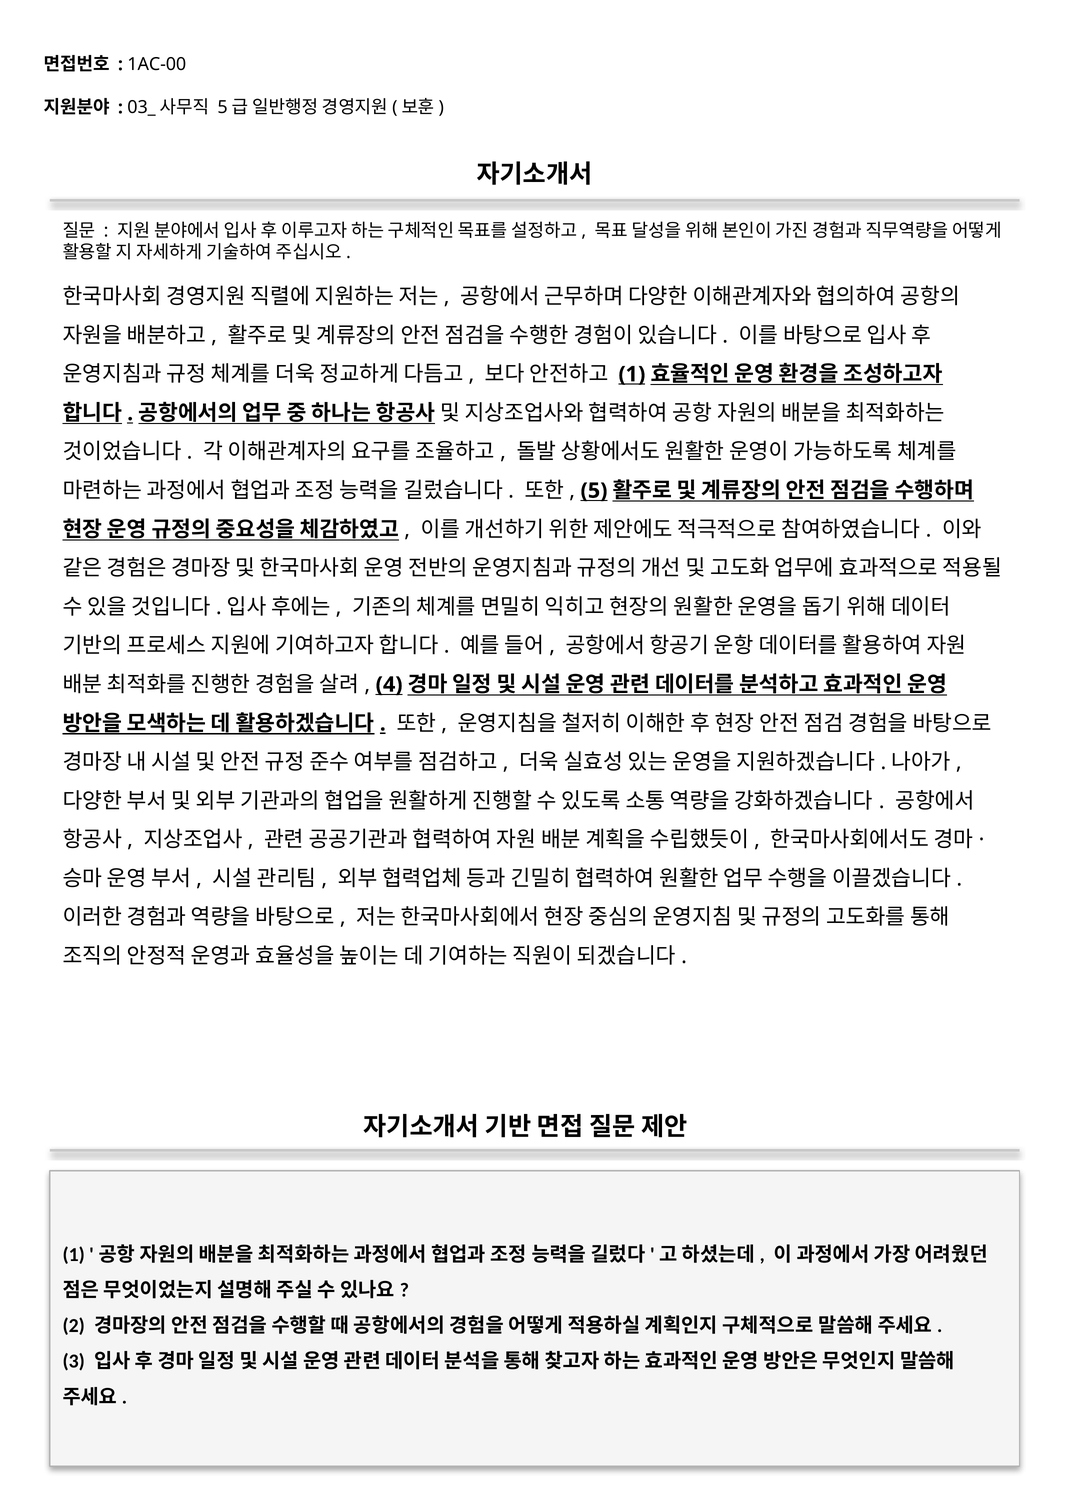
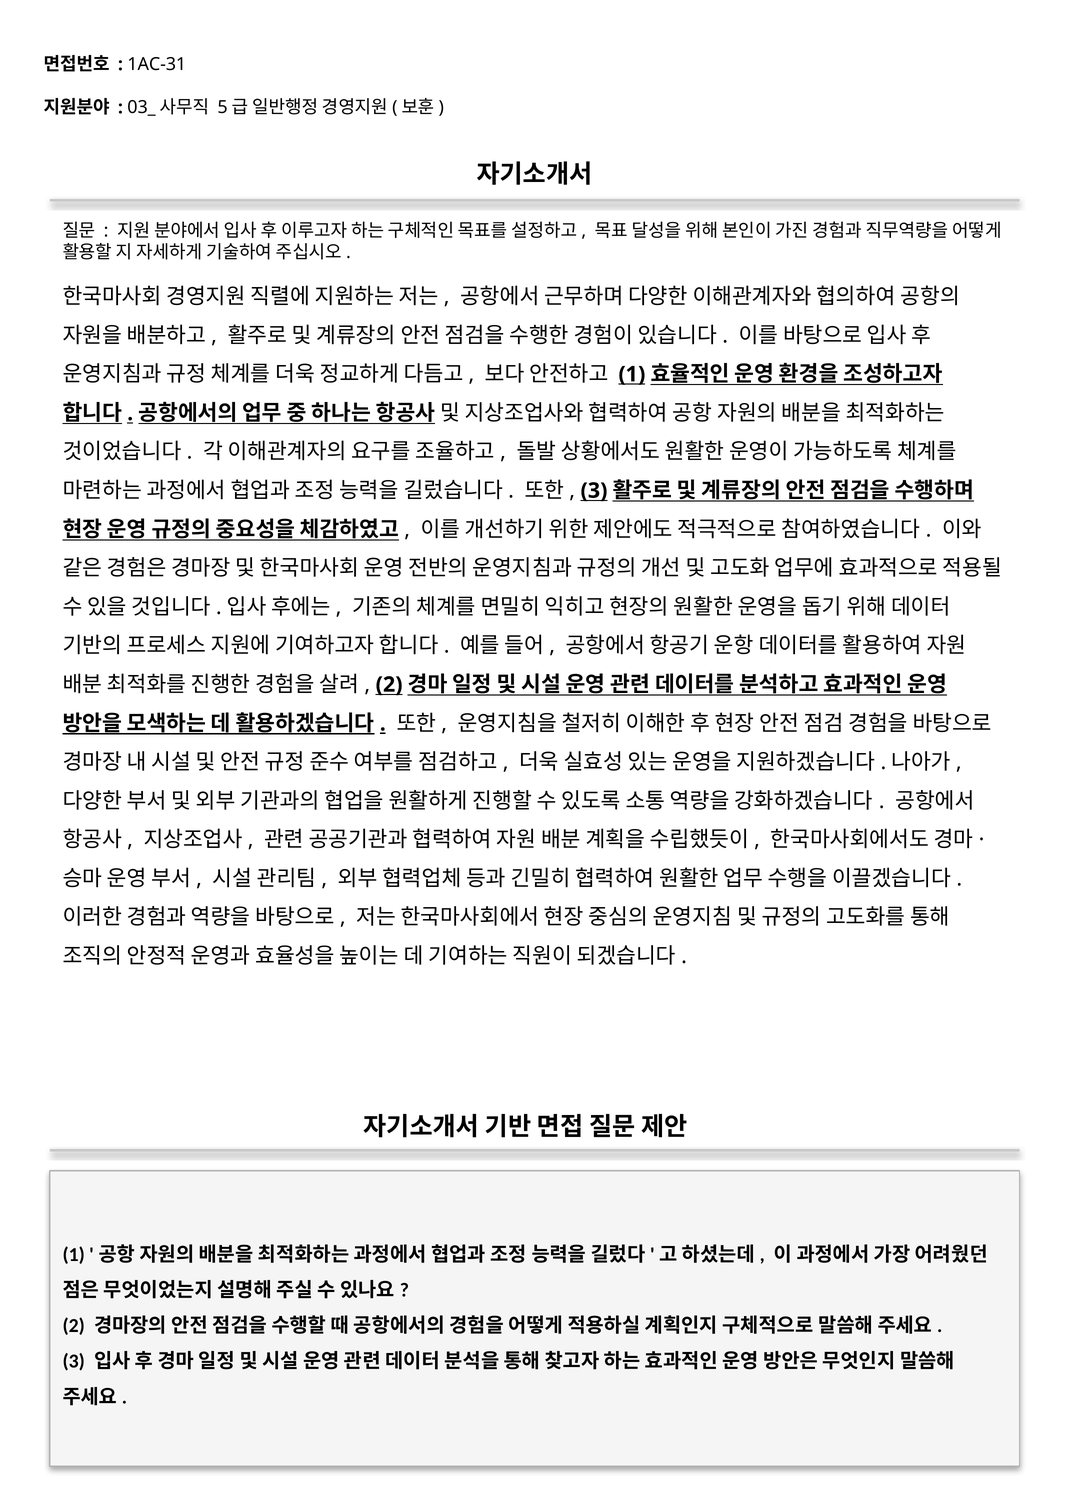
1AC-00: 1AC-00 -> 1AC-31 (157, 64)
5: 5 -> 3 (594, 491)
4: 4 -> 2 (389, 685)
